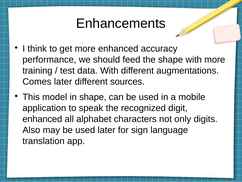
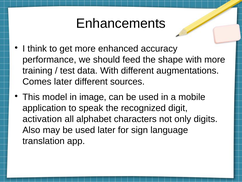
in shape: shape -> image (93, 97)
enhanced: enhanced -> activation (42, 119)
